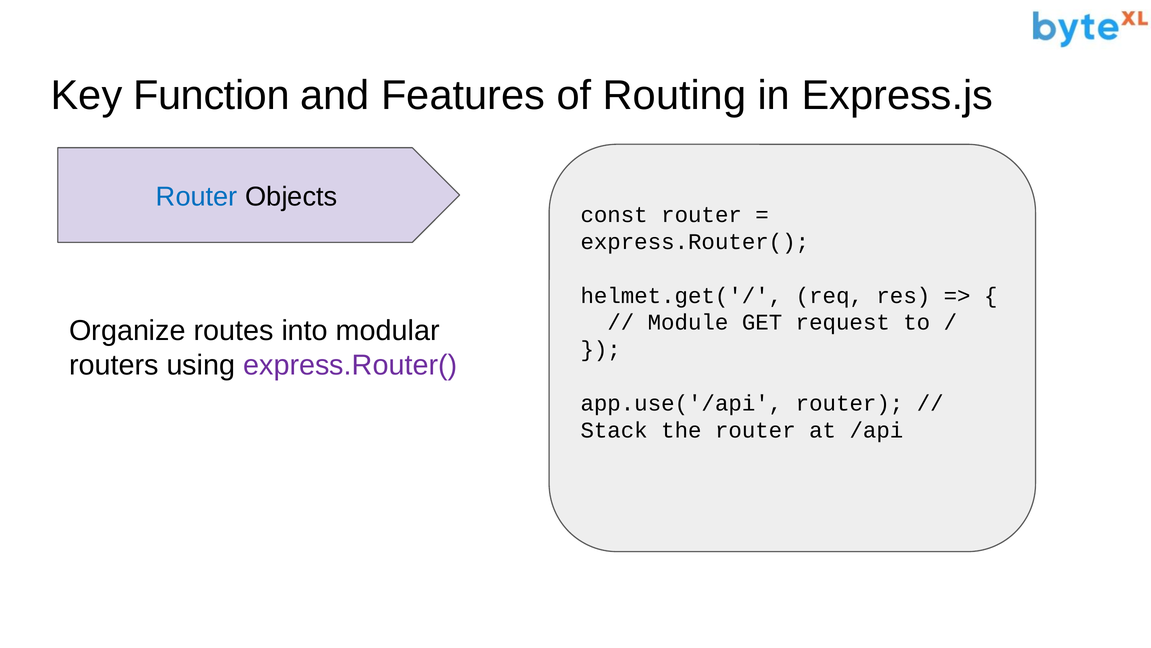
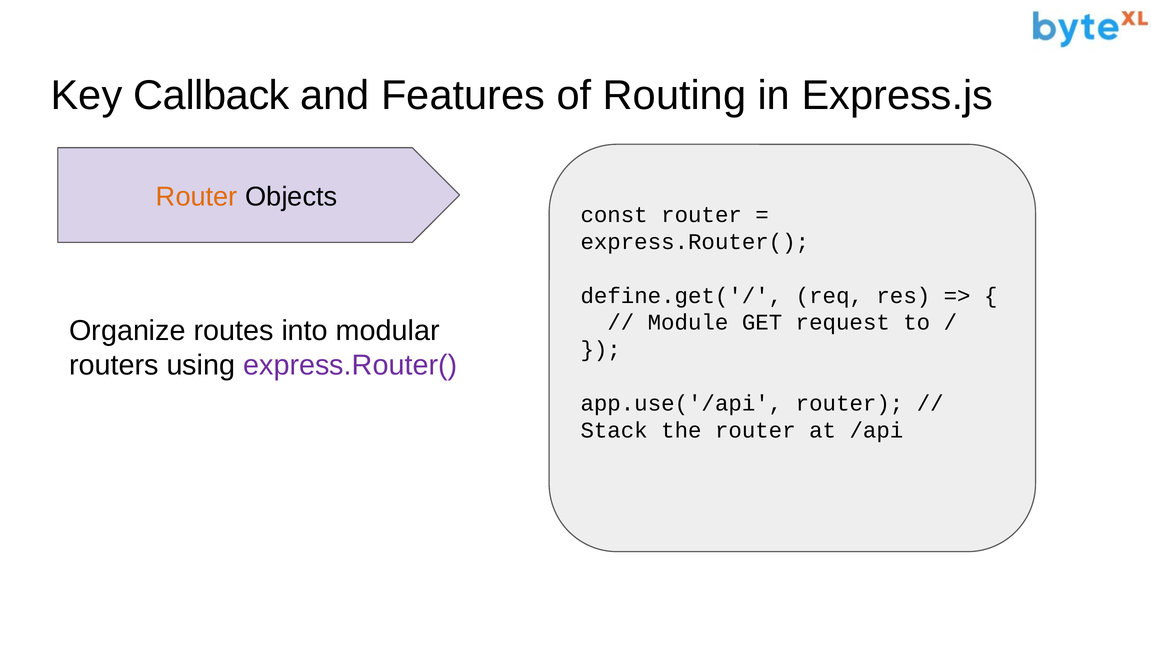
Function: Function -> Callback (211, 95)
Router colour: blue -> orange (197, 197)
helmet.get('/: helmet.get('/ -> define.get('/ (681, 295)
